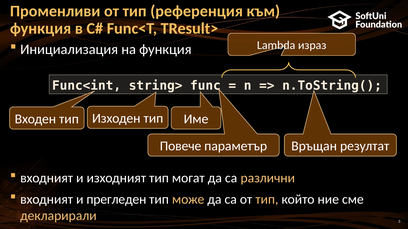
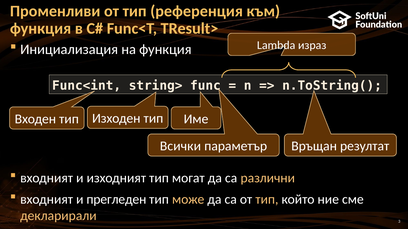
Повече: Повече -> Всички (180, 146)
